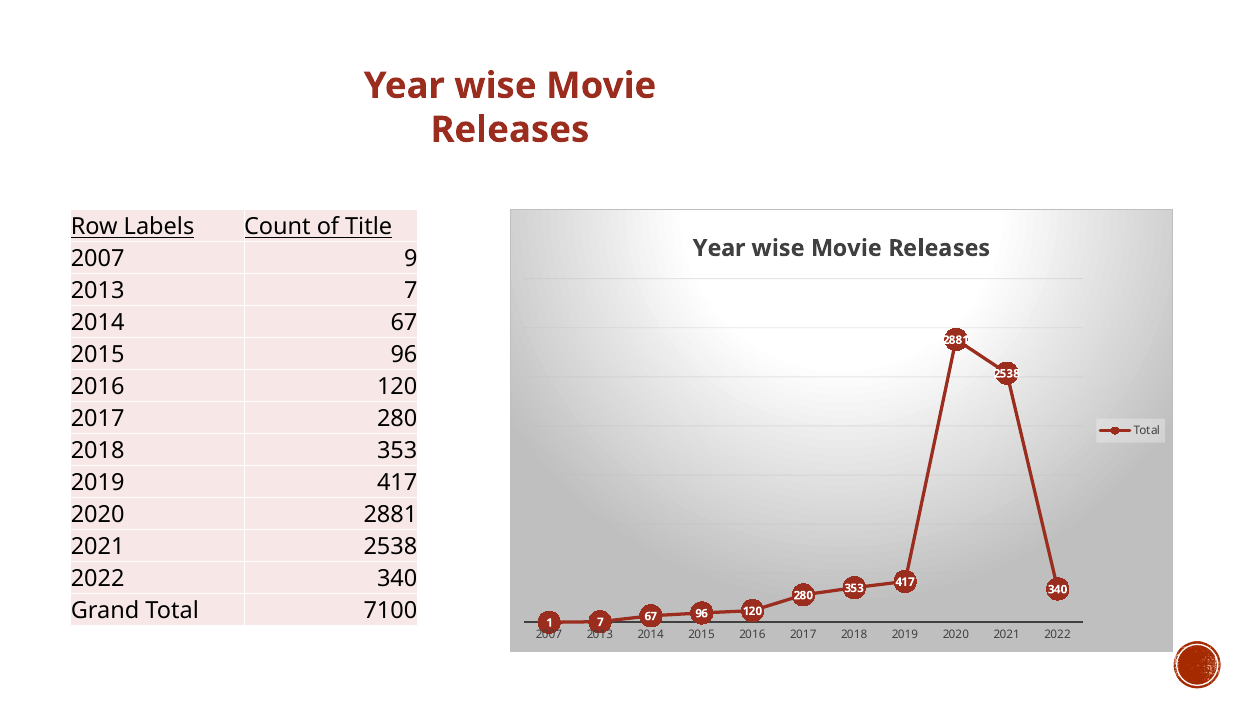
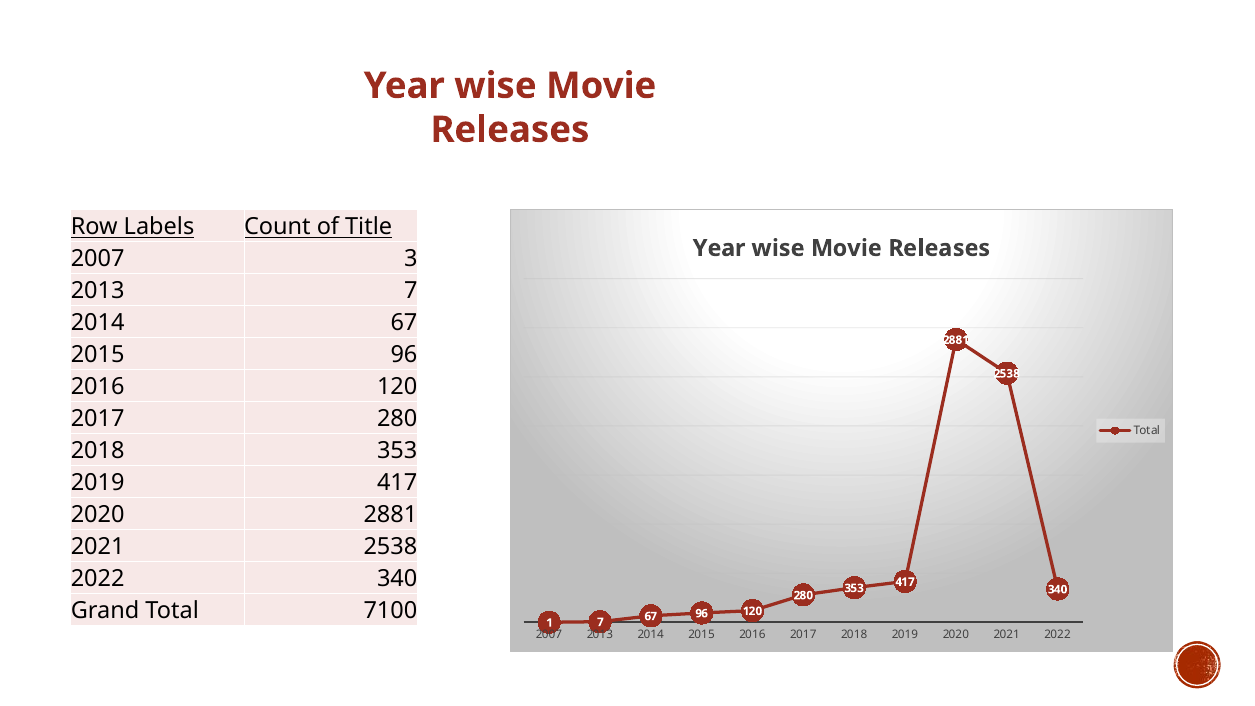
9: 9 -> 3 (411, 258)
